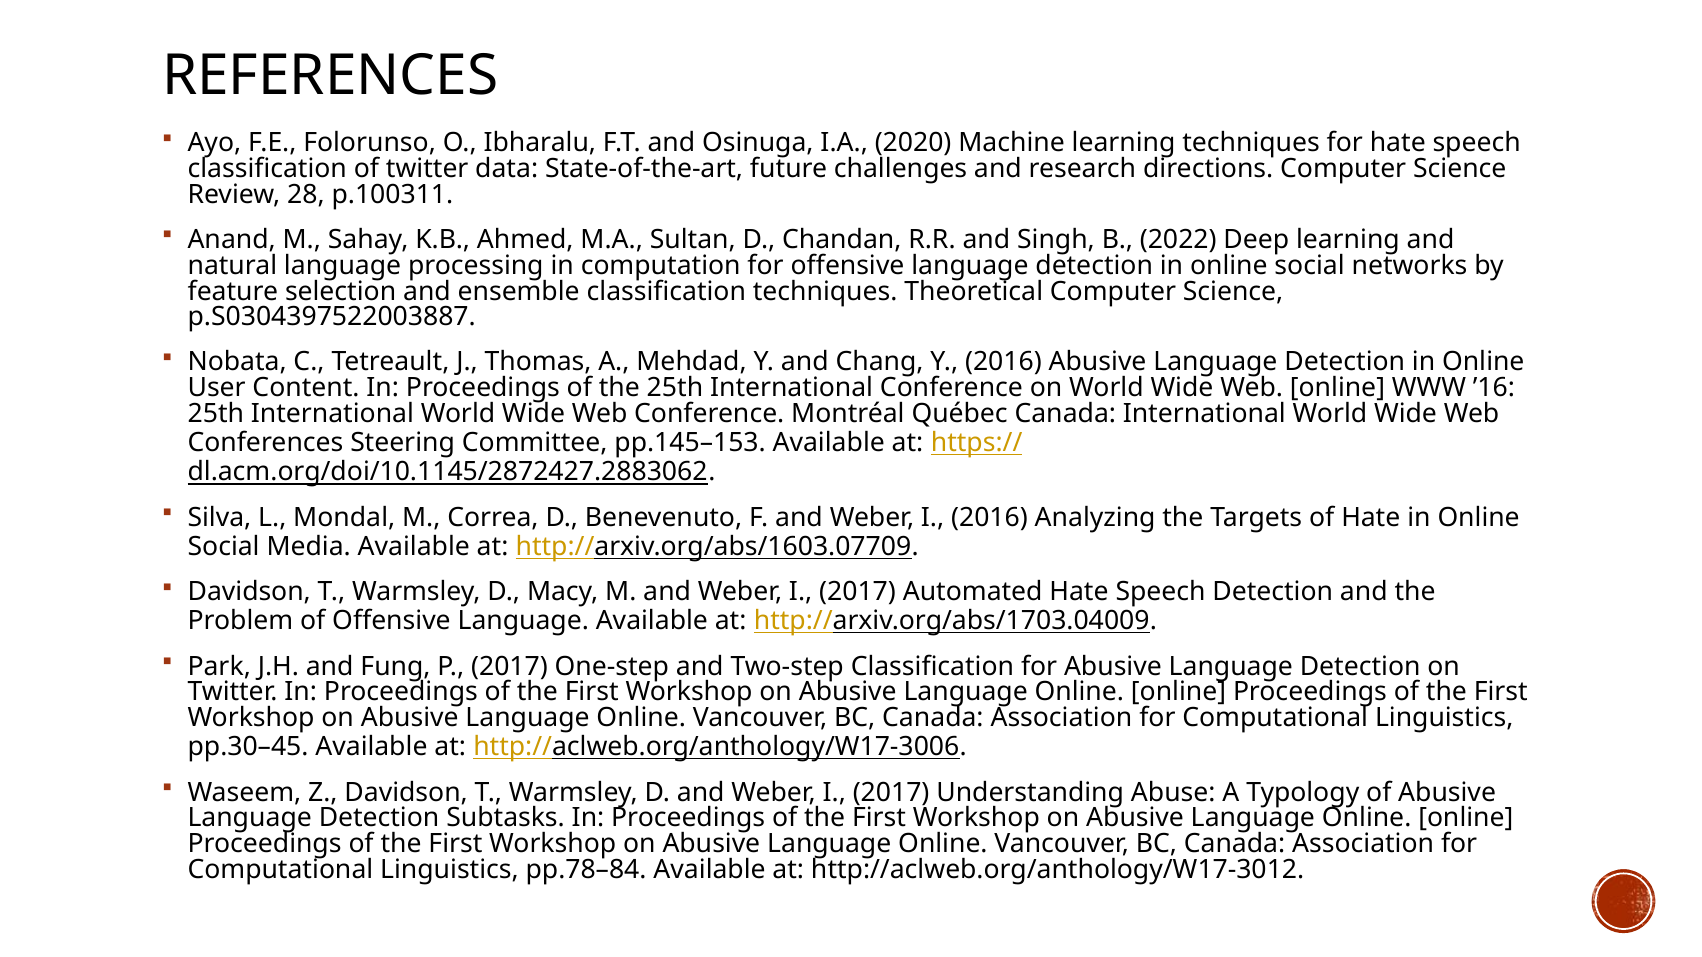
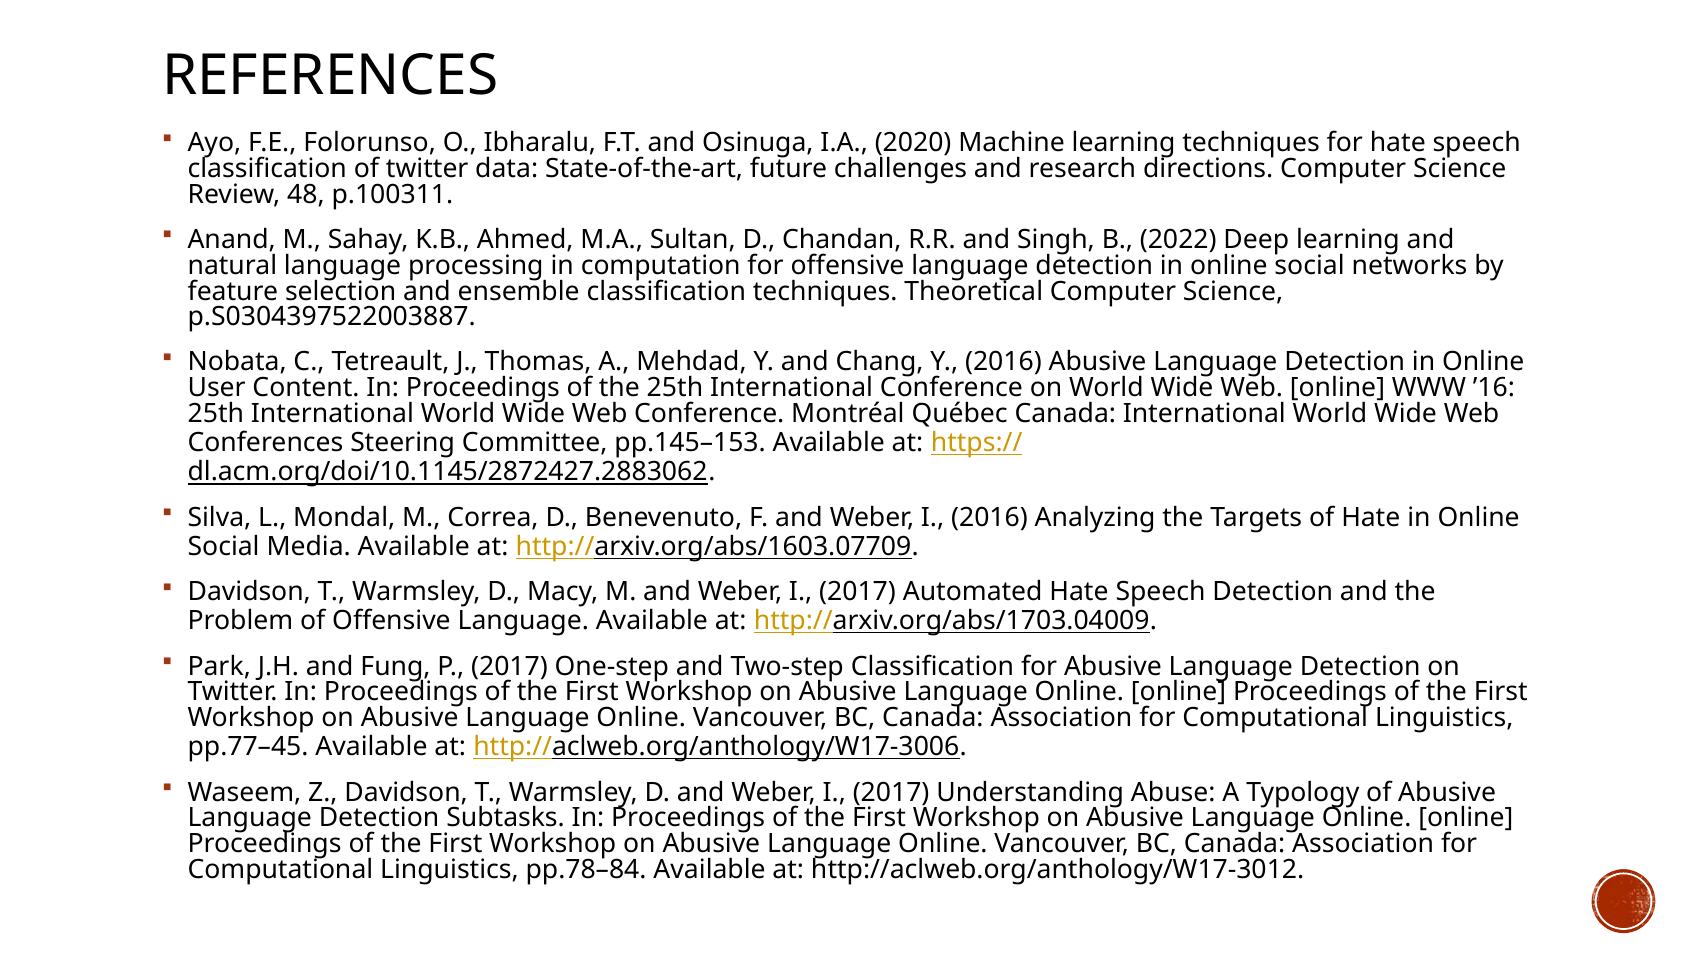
28: 28 -> 48 (306, 195)
pp.30–45: pp.30–45 -> pp.77–45 (248, 747)
